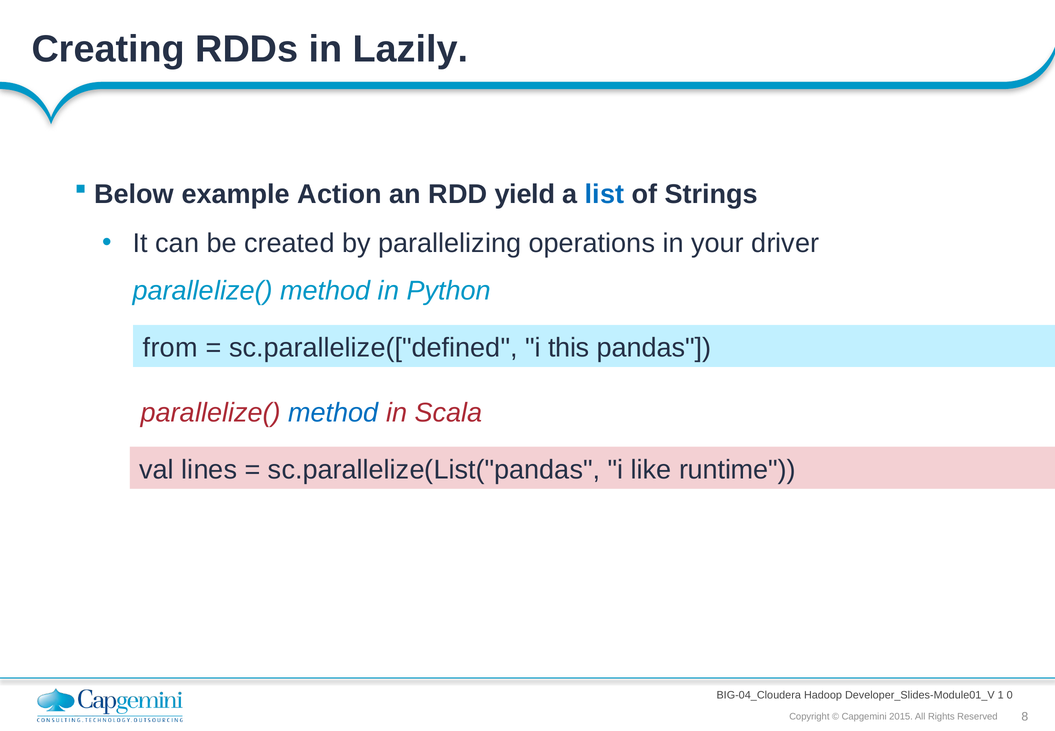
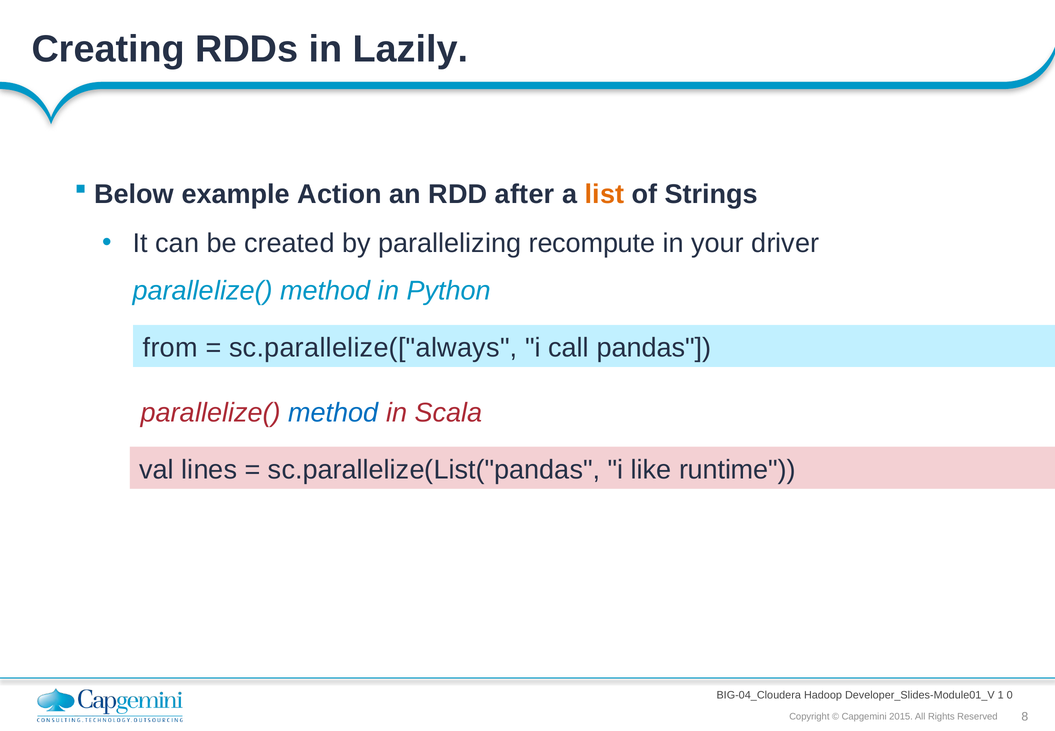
yield: yield -> after (525, 194)
list colour: blue -> orange (605, 194)
operations: operations -> recompute (592, 243)
sc.parallelize(["defined: sc.parallelize(["defined -> sc.parallelize(["always (373, 348)
this: this -> call (569, 348)
